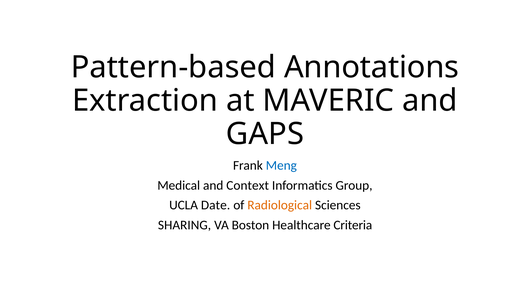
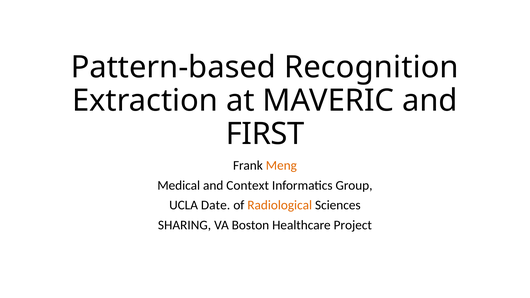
Annotations: Annotations -> Recognition (371, 67)
GAPS: GAPS -> FIRST (265, 134)
Meng colour: blue -> orange (281, 166)
Criteria: Criteria -> Project (353, 225)
